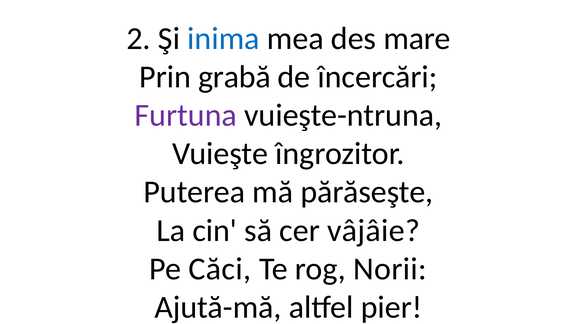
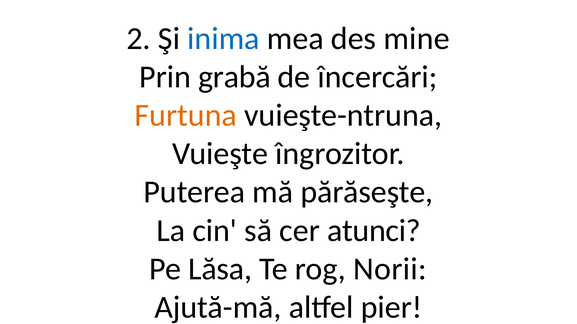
mare: mare -> mine (417, 39)
Furtuna colour: purple -> orange (186, 115)
vâjâie: vâjâie -> atunci (374, 231)
Căci: Căci -> Lăsa (220, 269)
